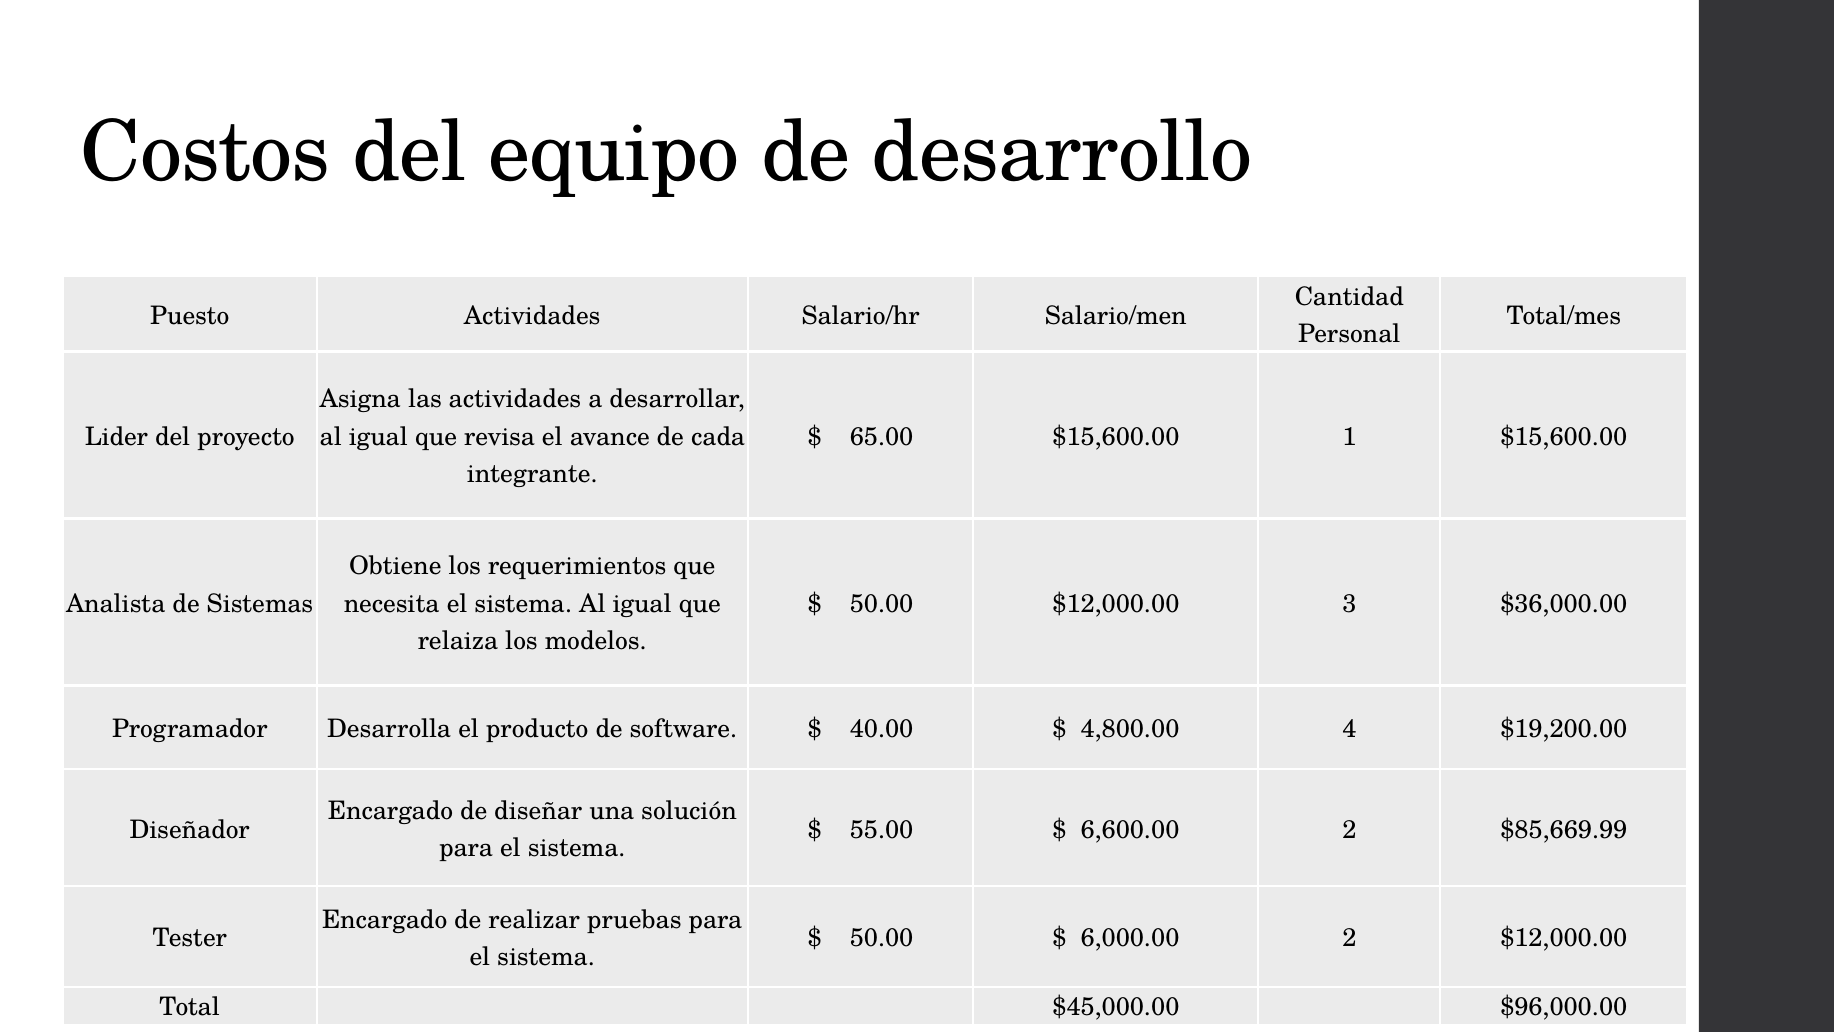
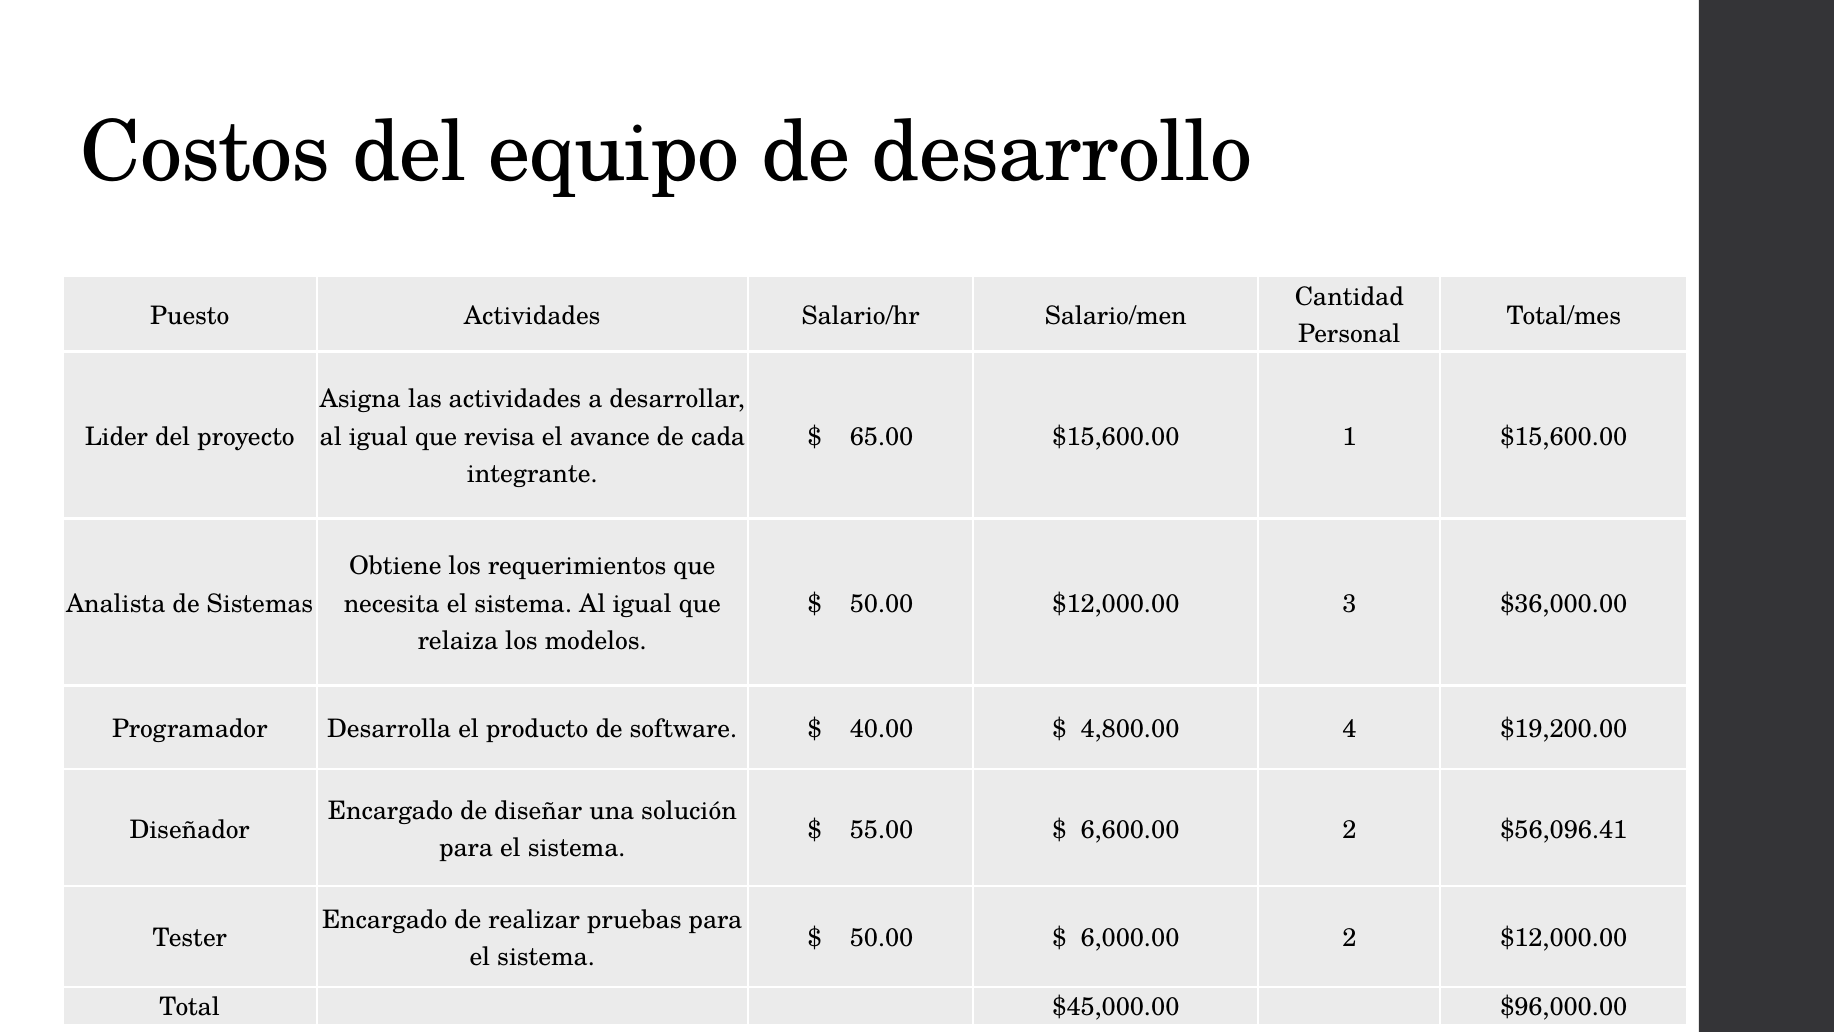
$85,669.99: $85,669.99 -> $56,096.41 (1564, 829)
